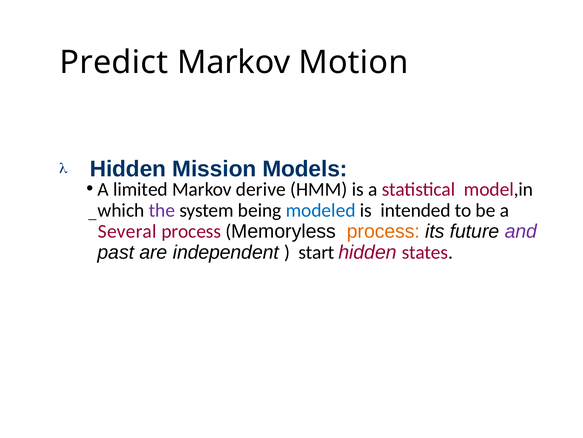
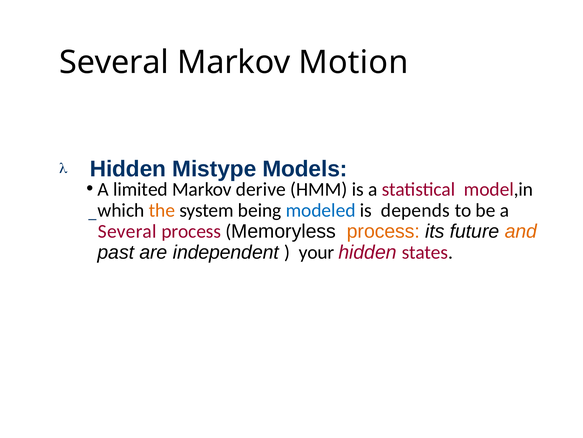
Predict: Predict -> Several (114, 62)
Mission: Mission -> Mistype (214, 169)
the colour: purple -> orange (162, 210)
intended: intended -> depends (415, 210)
and colour: purple -> orange (521, 231)
start: start -> your (317, 252)
